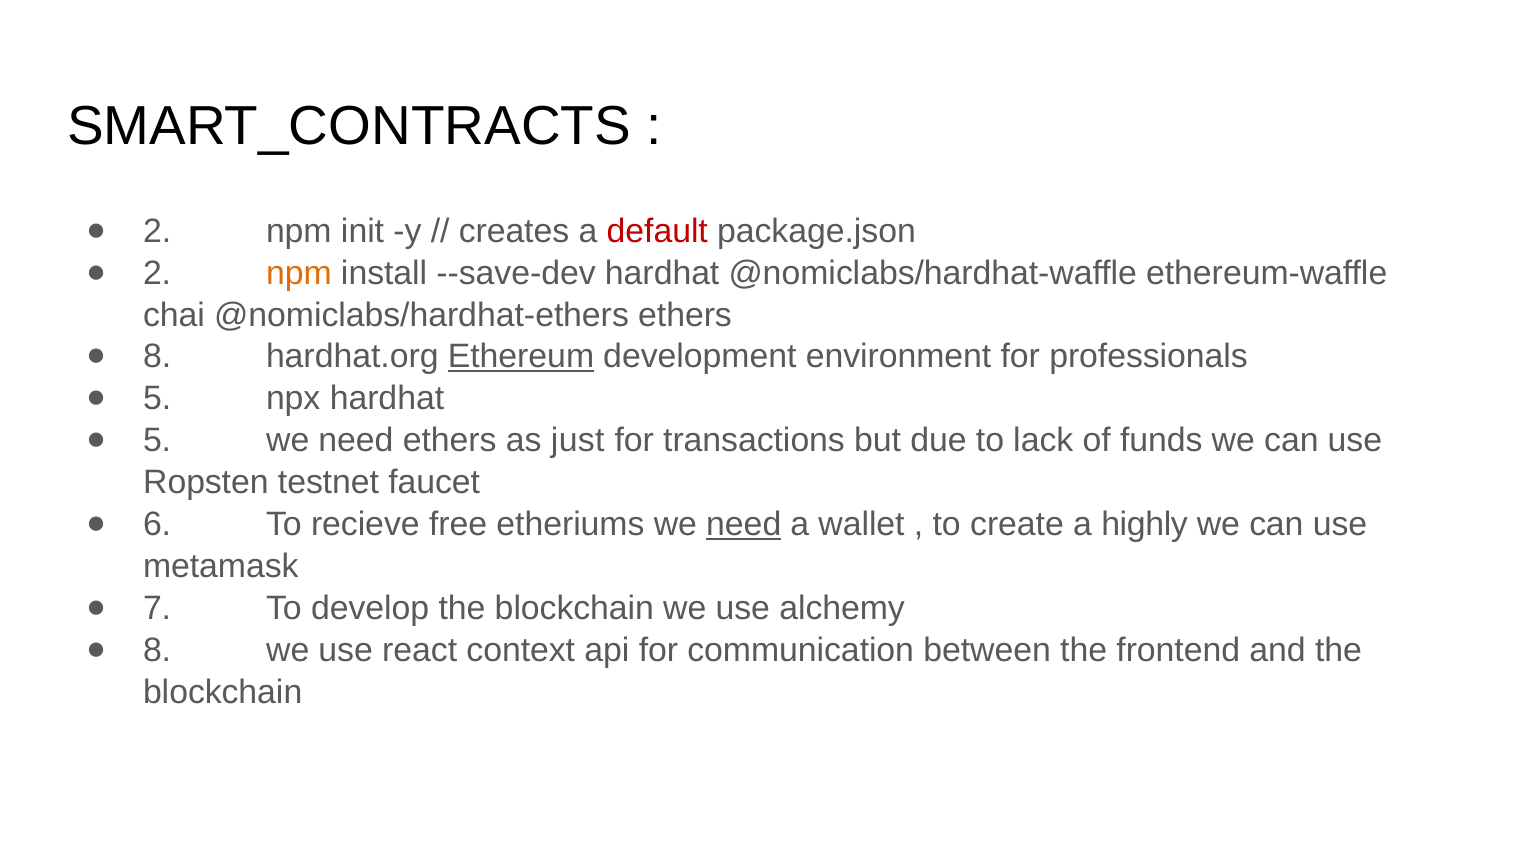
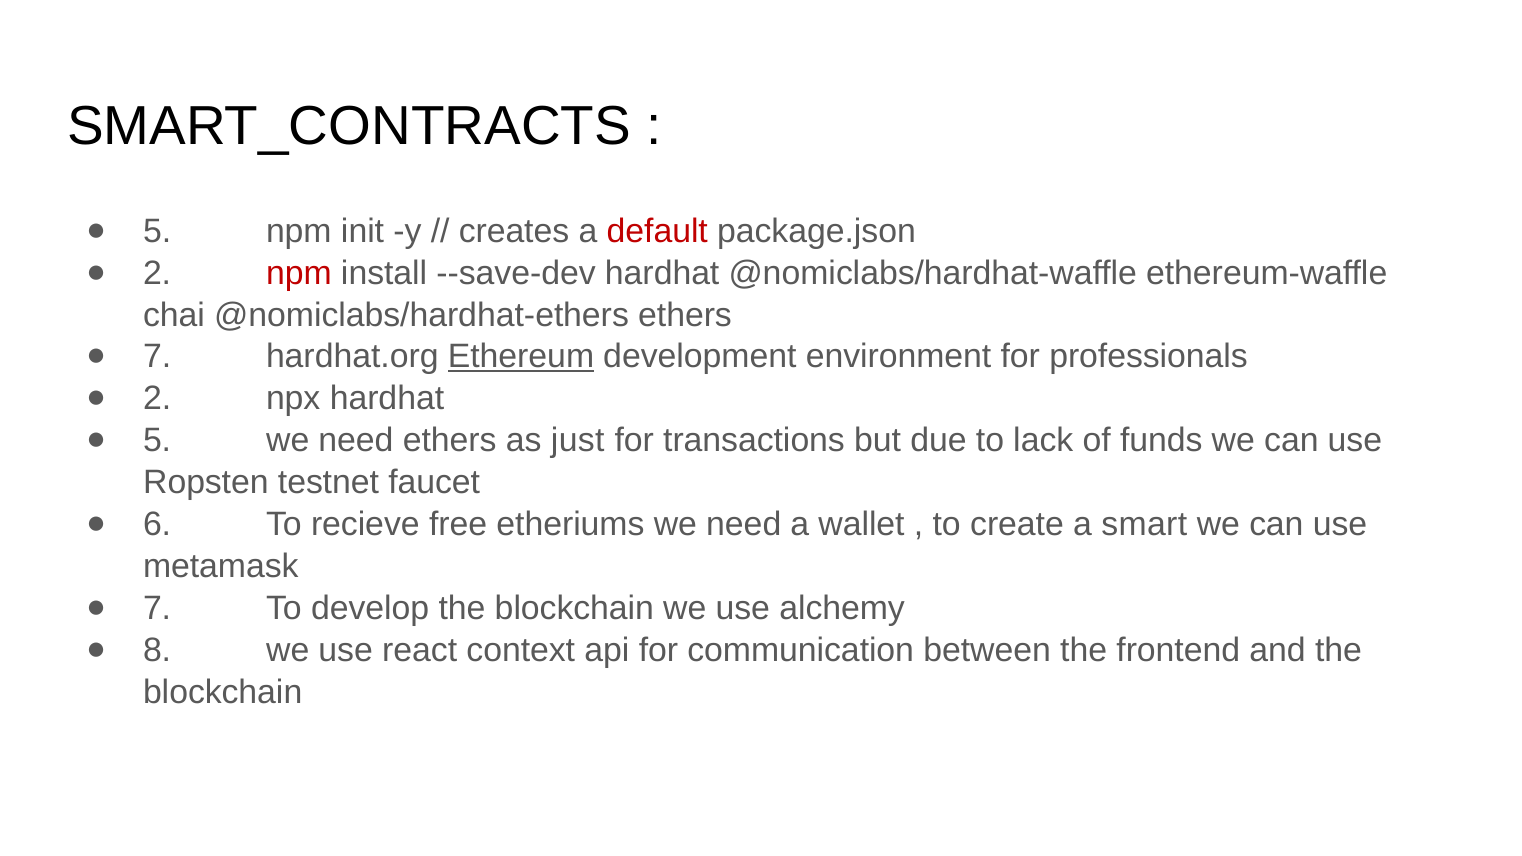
2: 2 -> 5 (157, 231)
npm colour: orange -> red (299, 273)
8: 8 -> 7 (157, 357)
5: 5 -> 2 (157, 399)
need underline: present -> none (744, 525)
highly: highly -> smart (1144, 525)
